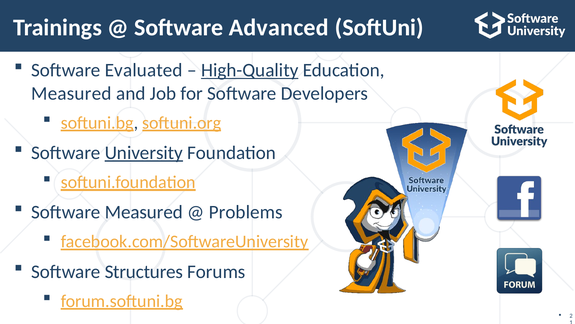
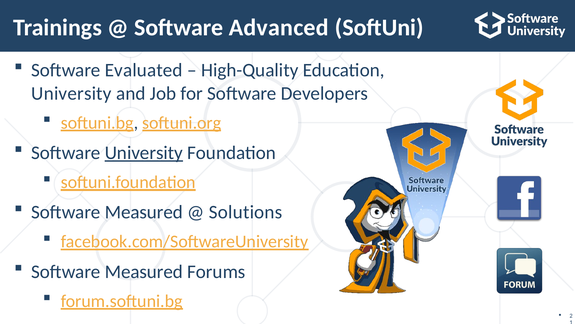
High-Quality underline: present -> none (250, 70)
Measured: Measured -> University (71, 93)
Problems: Problems -> Solutions (246, 212)
Structures: Structures -> Measured (144, 271)
